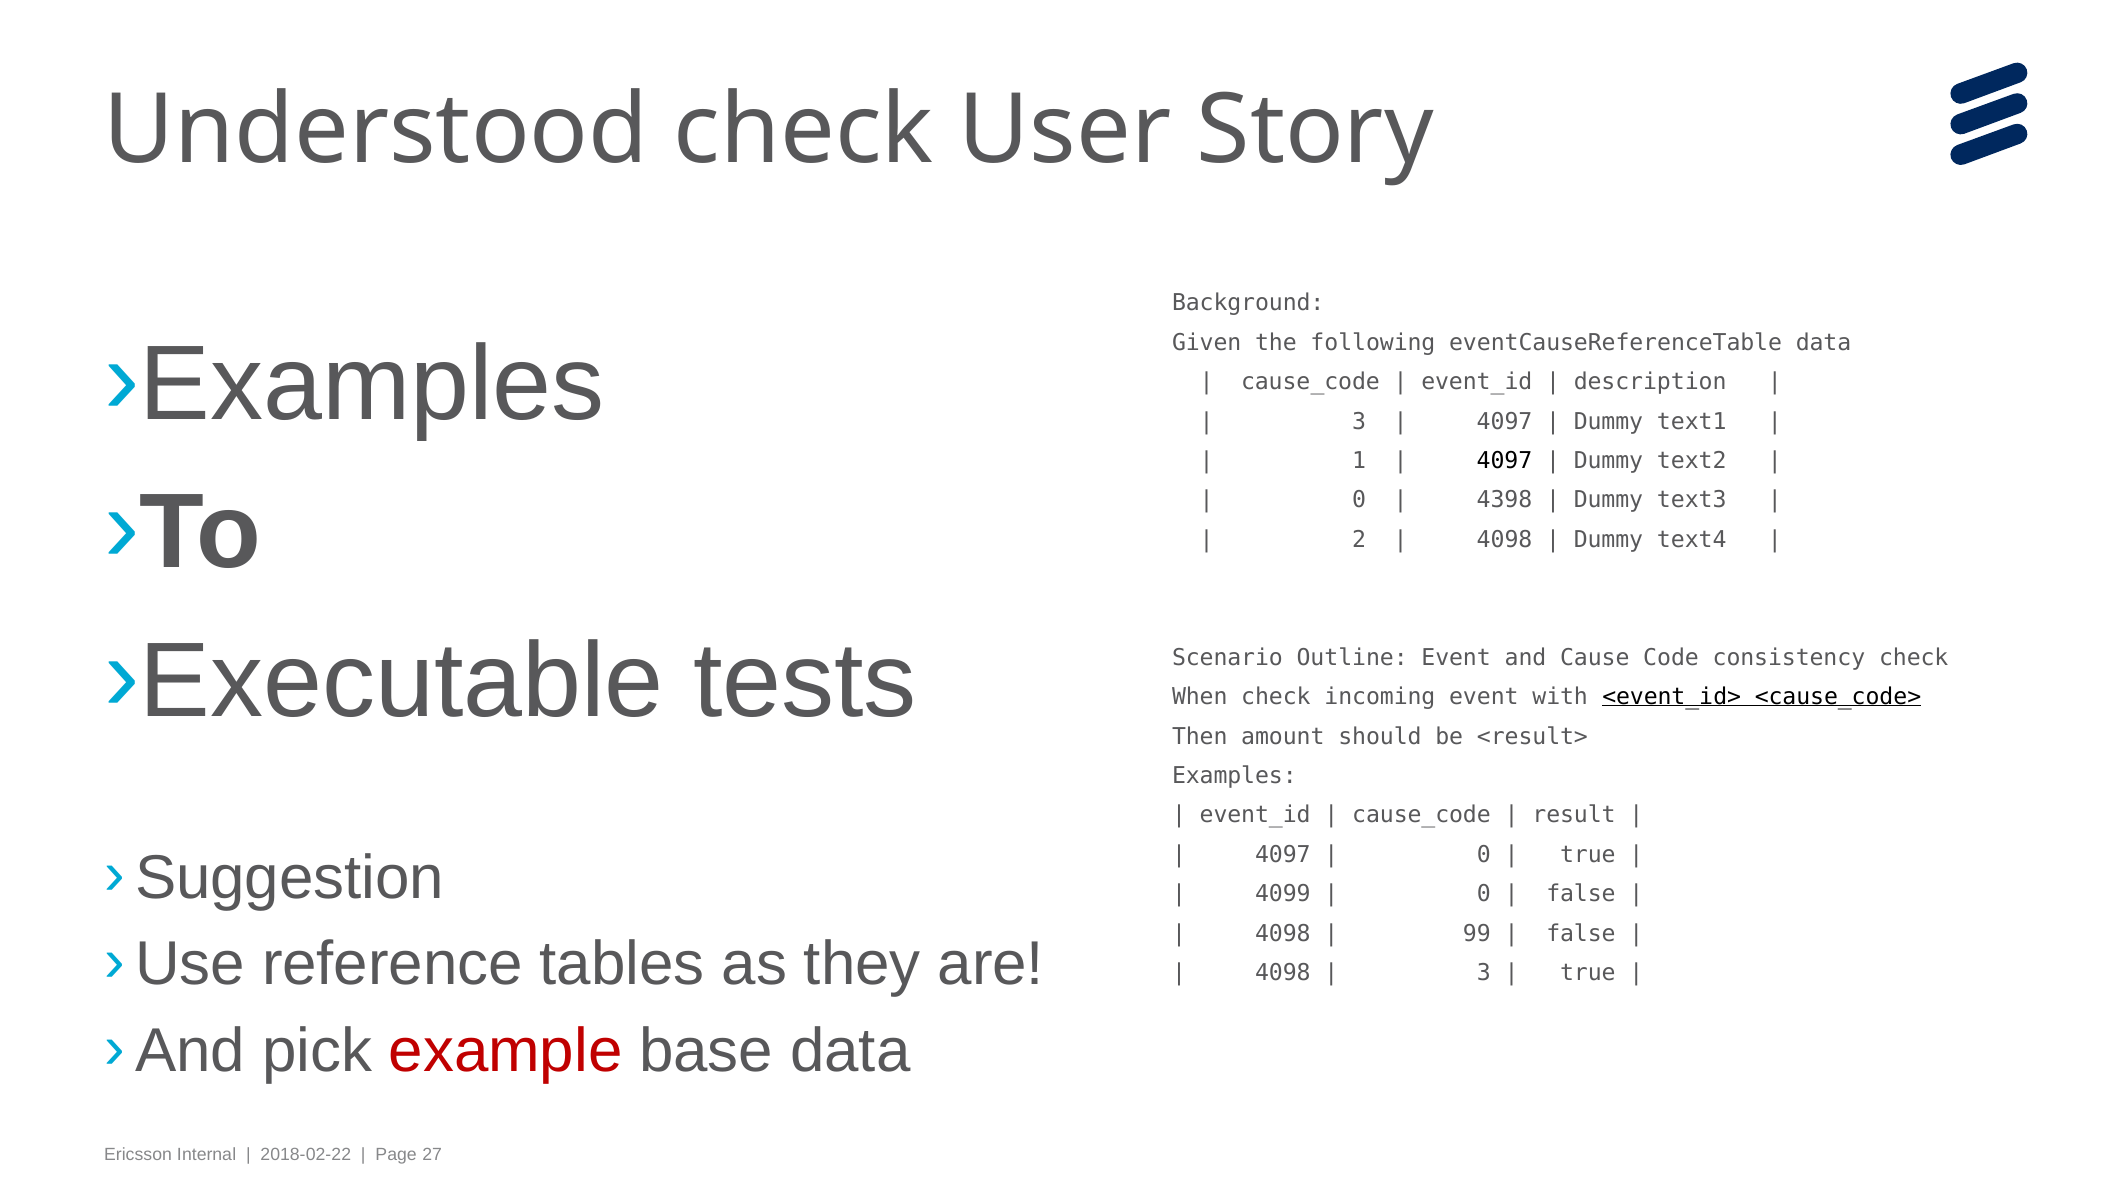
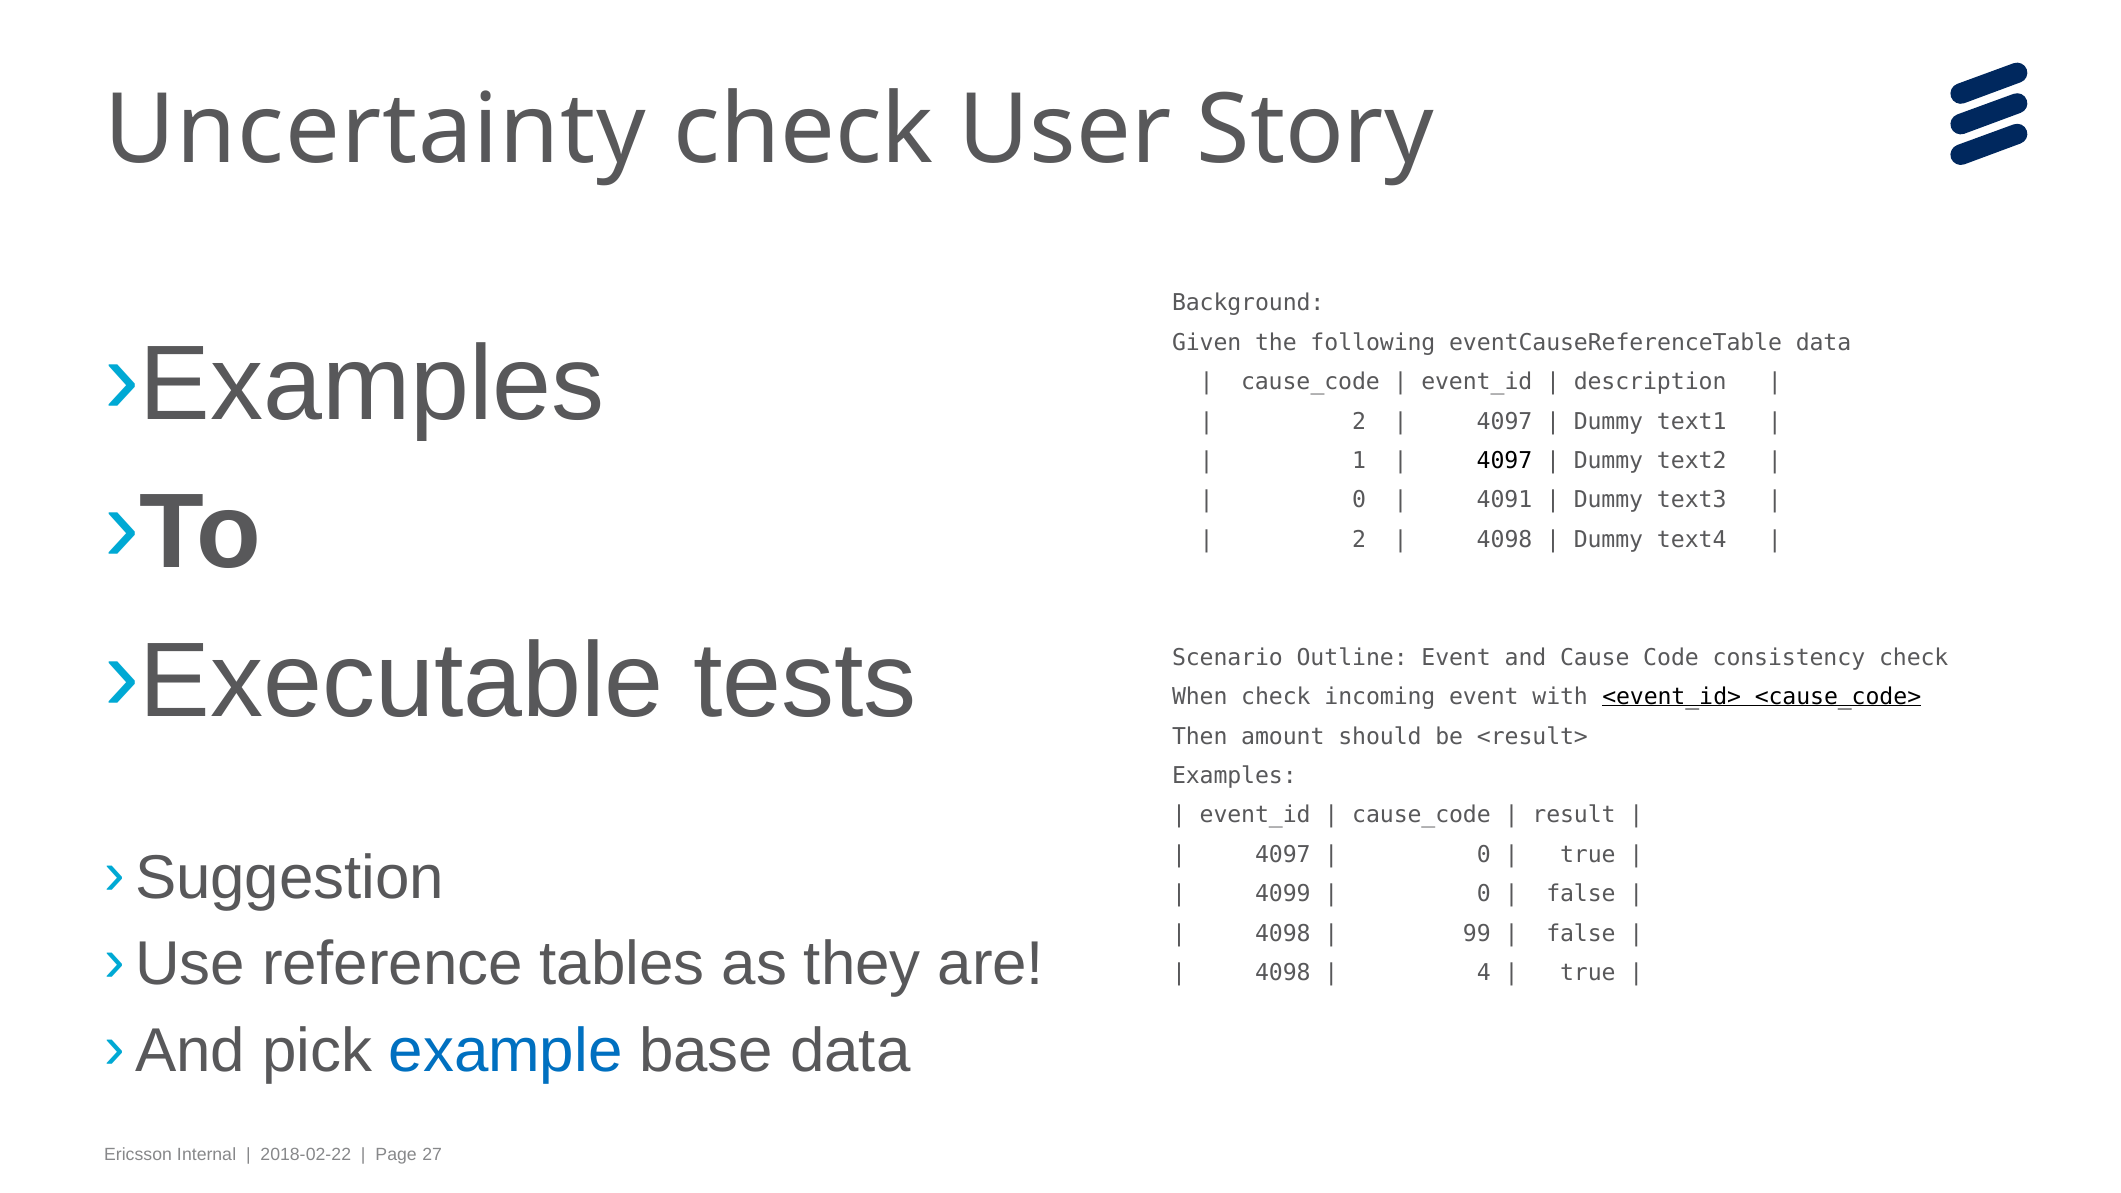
Understood: Understood -> Uncertainty (376, 130)
3: 3 -> 2 (1359, 421)
4398: 4398 -> 4091 (1505, 500)
3: 3 -> 4 (1484, 973)
example colour: red -> blue (506, 1051)
